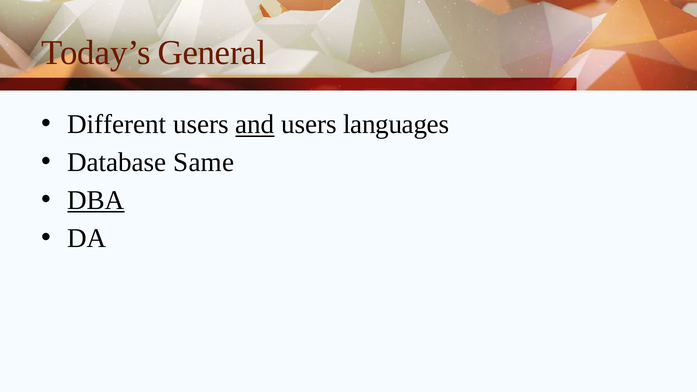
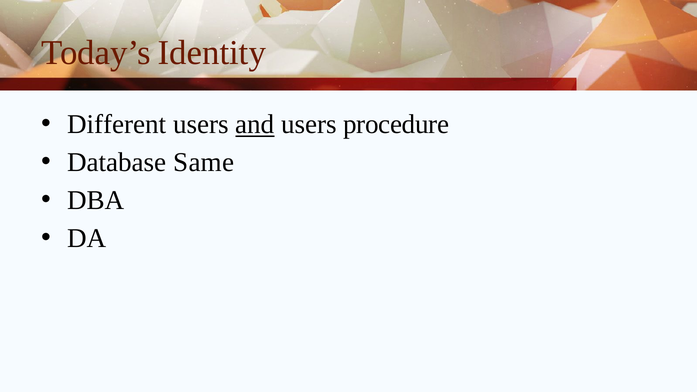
General: General -> Identity (212, 53)
languages: languages -> procedure (396, 124)
DBA underline: present -> none (96, 200)
